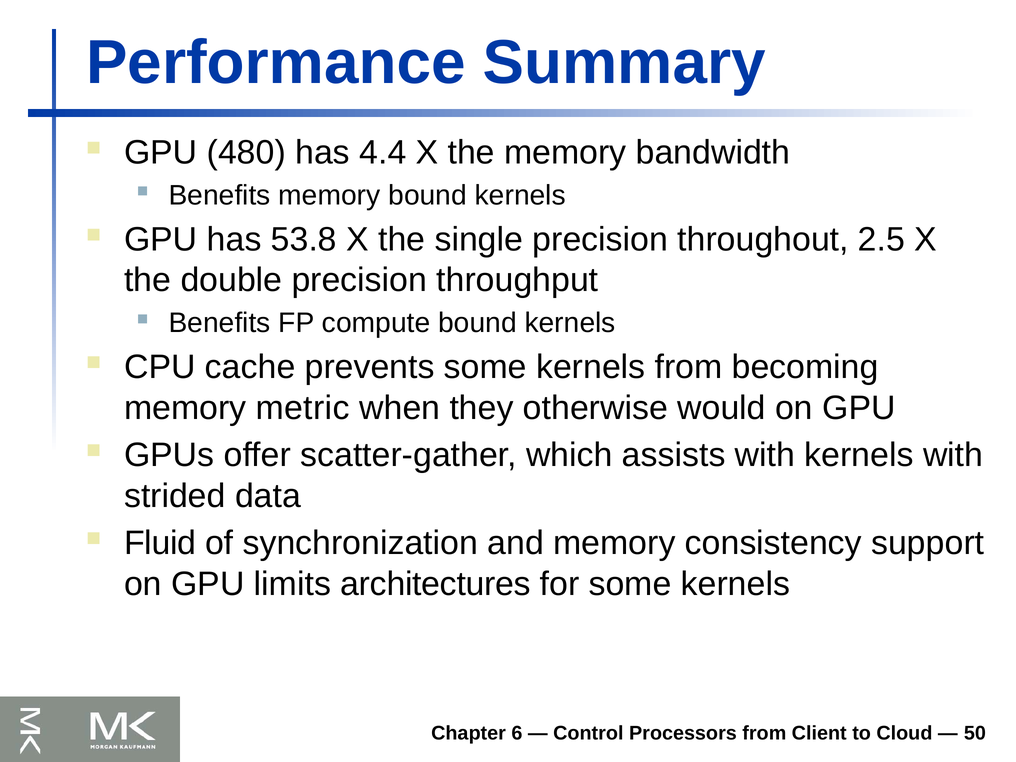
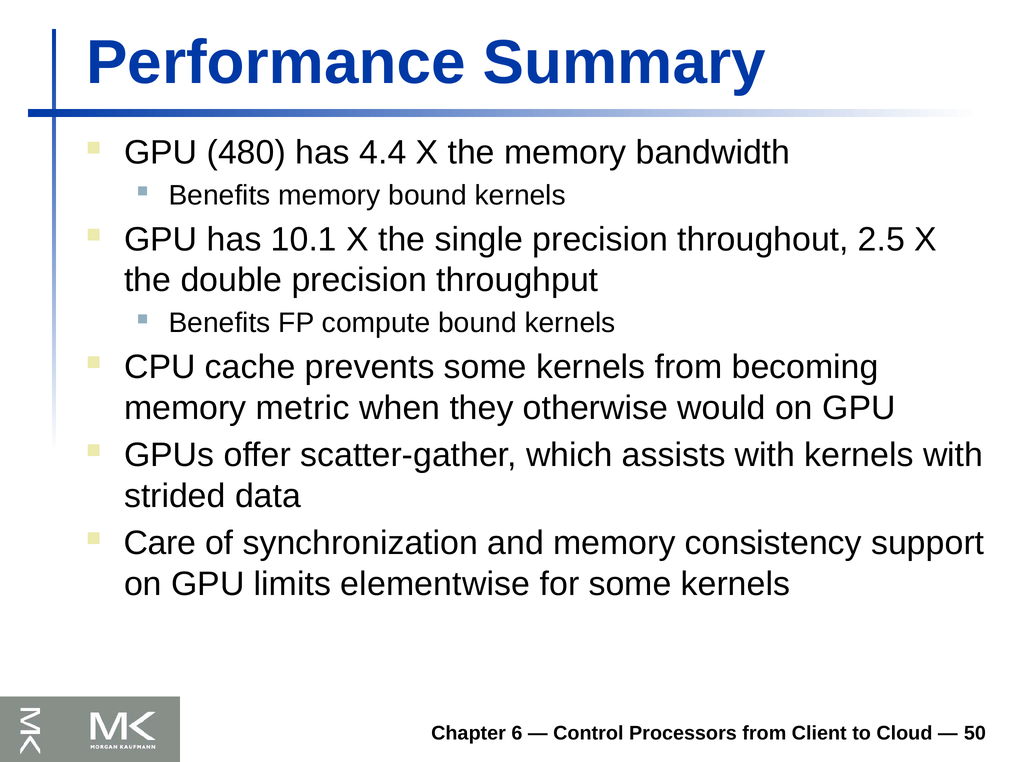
53.8: 53.8 -> 10.1 (304, 240)
Fluid: Fluid -> Care (160, 543)
architectures: architectures -> elementwise (435, 584)
